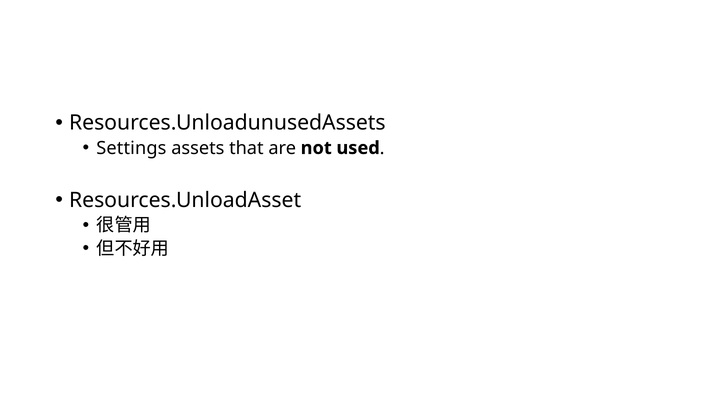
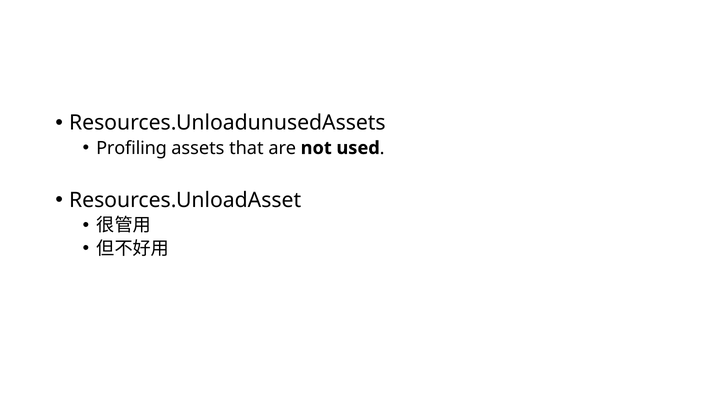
Settings: Settings -> Profiling (132, 148)
